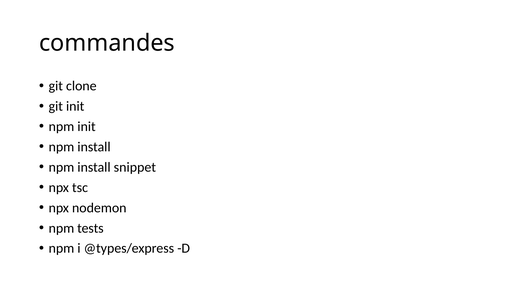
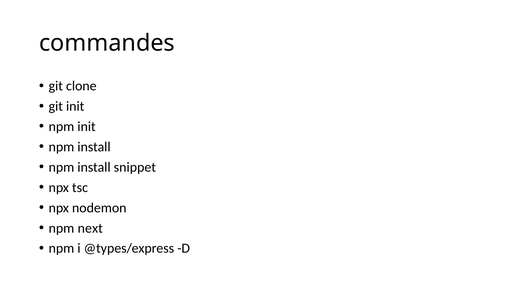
tests: tests -> next (90, 228)
